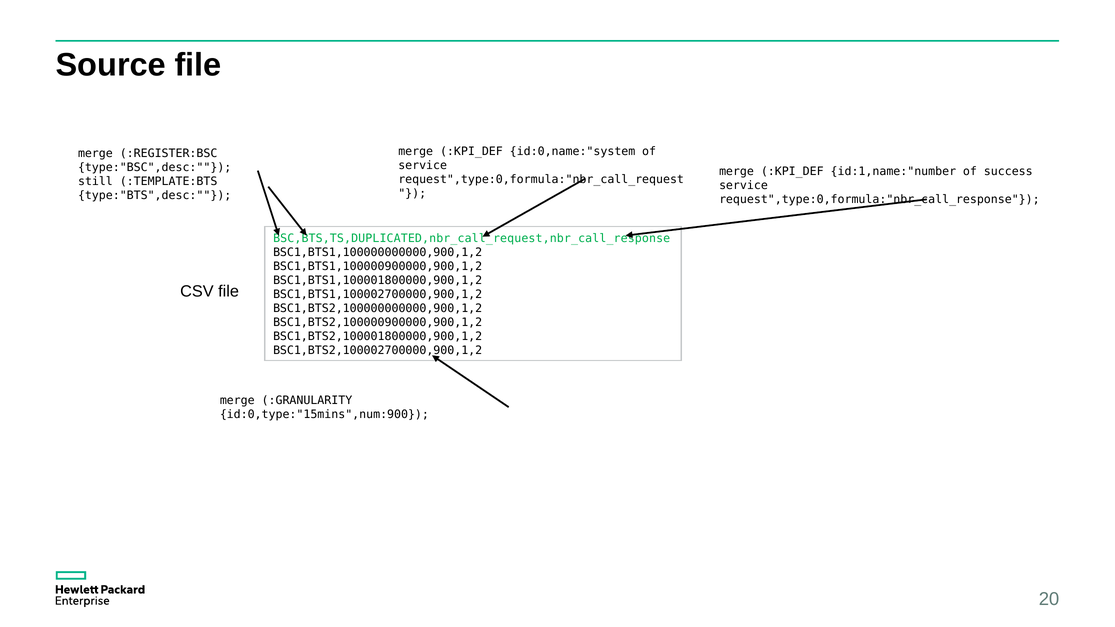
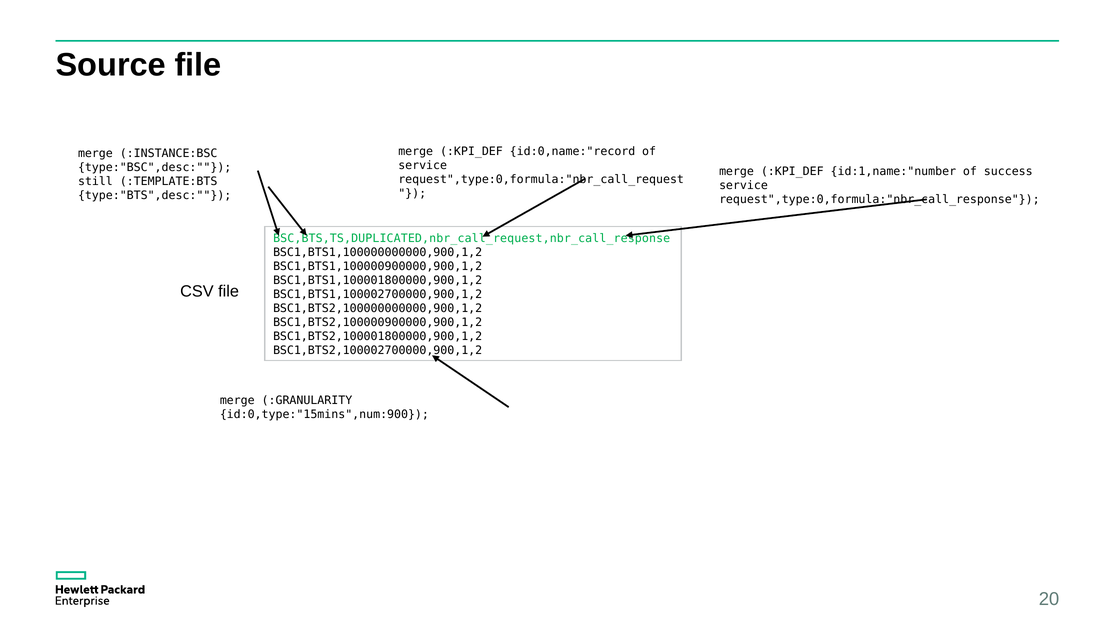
id:0,name:"system: id:0,name:"system -> id:0,name:"record (573, 151)
:REGISTER:BSC: :REGISTER:BSC -> :INSTANCE:BSC (169, 154)
